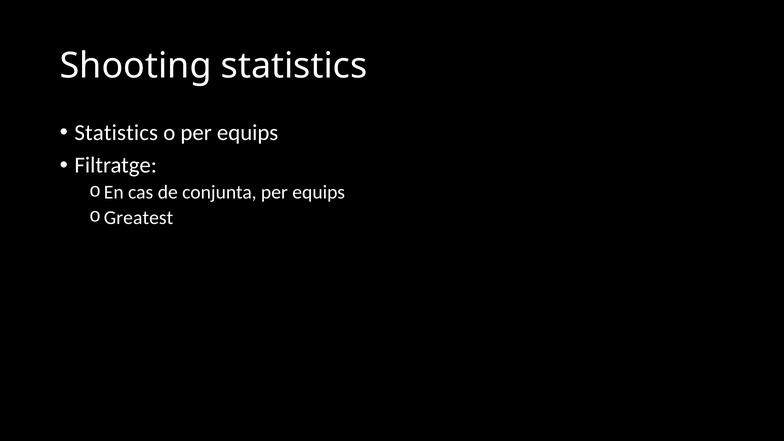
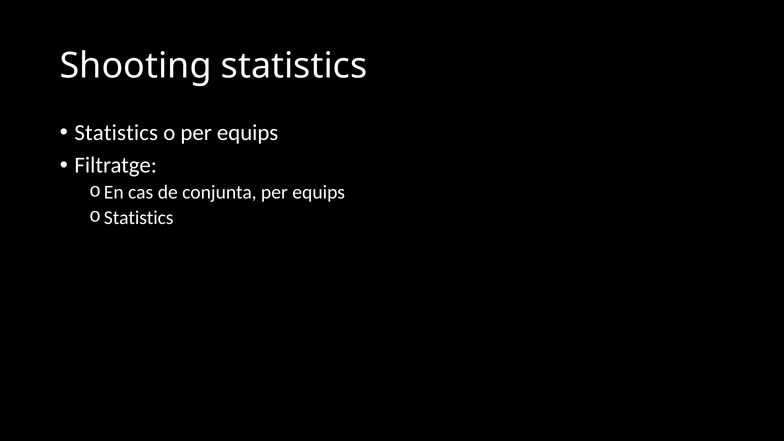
o Greatest: Greatest -> Statistics (139, 218)
